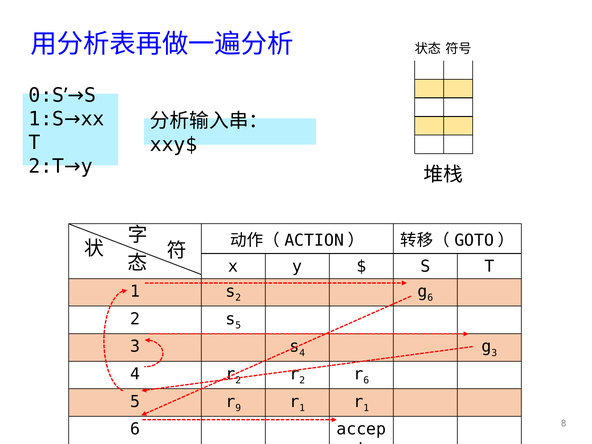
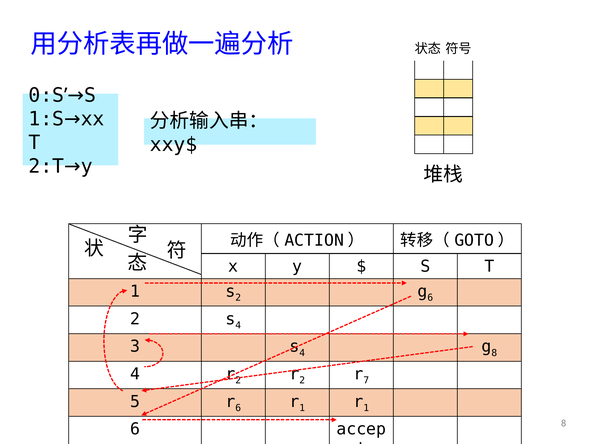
2 s 5: 5 -> 4 (238, 325)
3: 3 -> 8 (494, 353)
6: 6 -> 7 (366, 380)
9: 9 -> 6 (238, 408)
